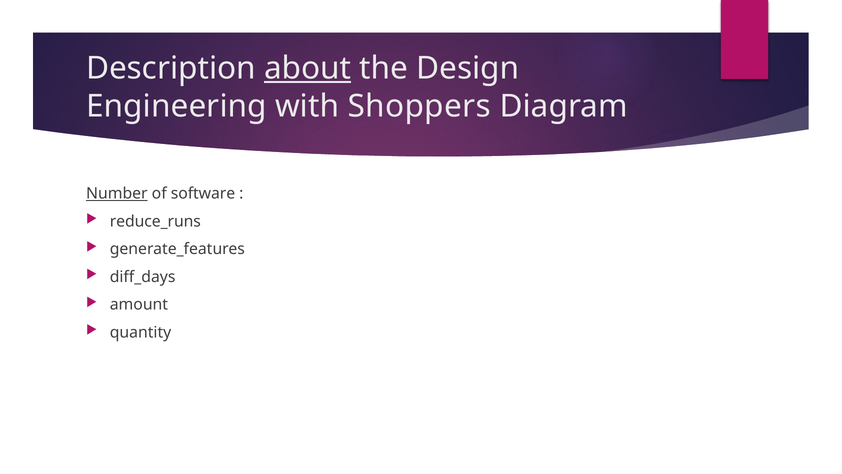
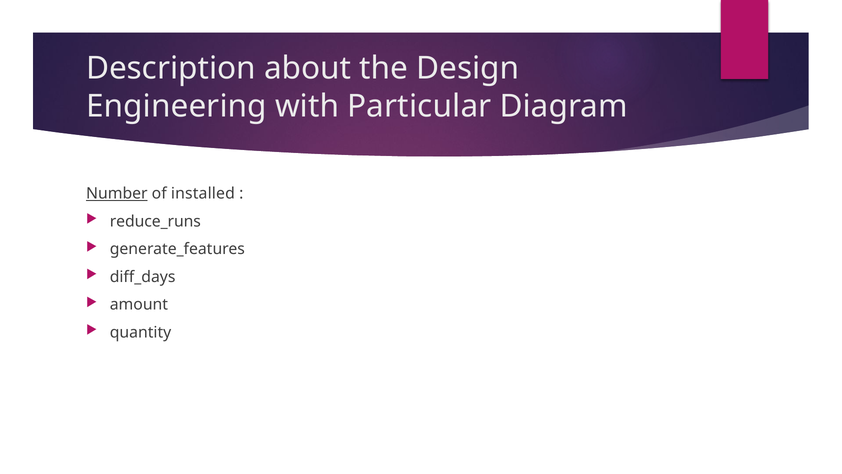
about underline: present -> none (308, 68)
Shoppers: Shoppers -> Particular (419, 106)
software: software -> installed (203, 194)
